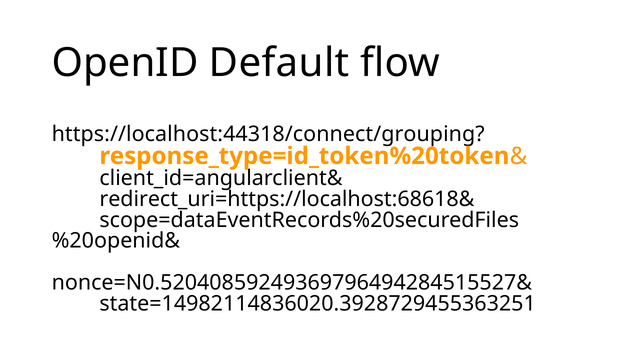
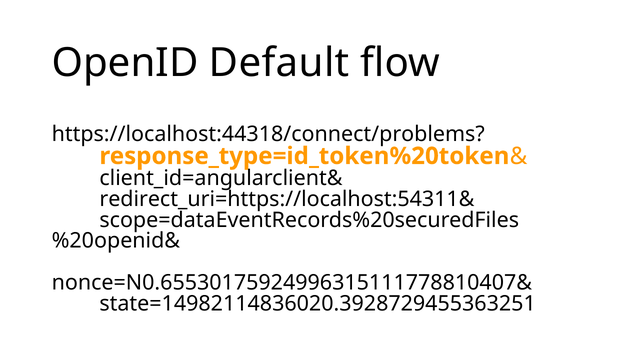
https://localhost:44318/connect/grouping: https://localhost:44318/connect/grouping -> https://localhost:44318/connect/problems (268, 134)
redirect_uri=https://localhost:68618&: redirect_uri=https://localhost:68618& -> redirect_uri=https://localhost:54311& (287, 199)
nonce=N0.52040859249369796494284515527&: nonce=N0.52040859249369796494284515527& -> nonce=N0.65530175924996315111778810407& (292, 283)
